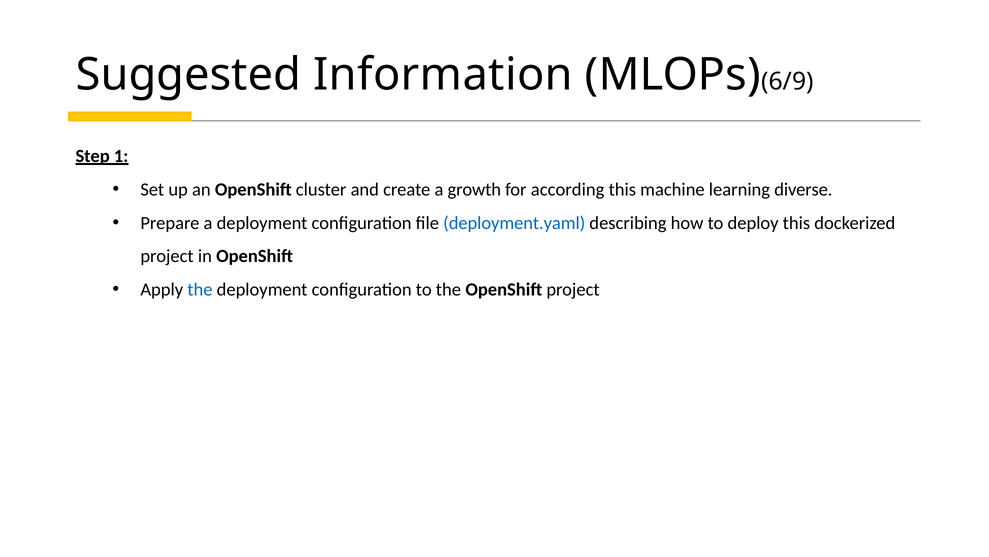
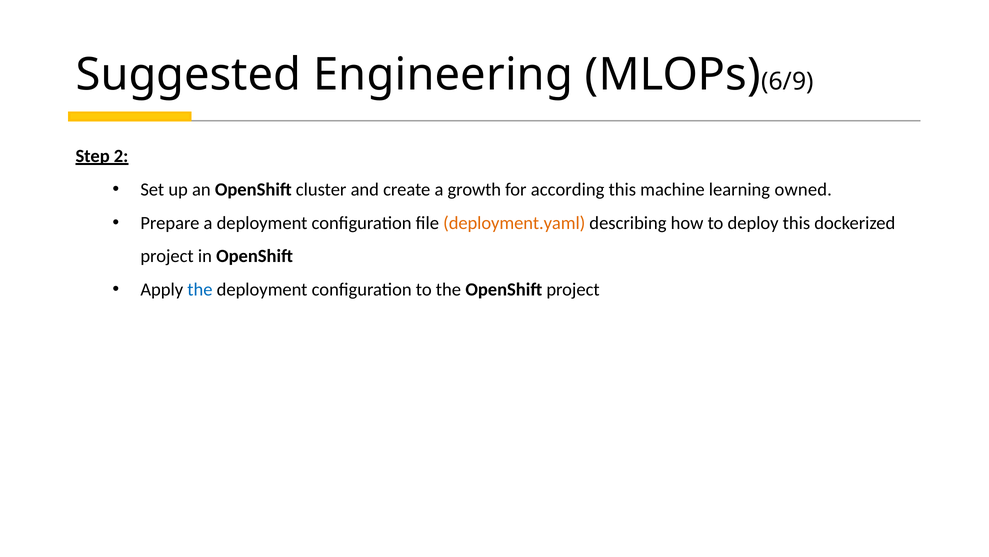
Information: Information -> Engineering (443, 75)
1: 1 -> 2 (121, 156)
diverse: diverse -> owned (803, 189)
deployment.yaml colour: blue -> orange (514, 223)
